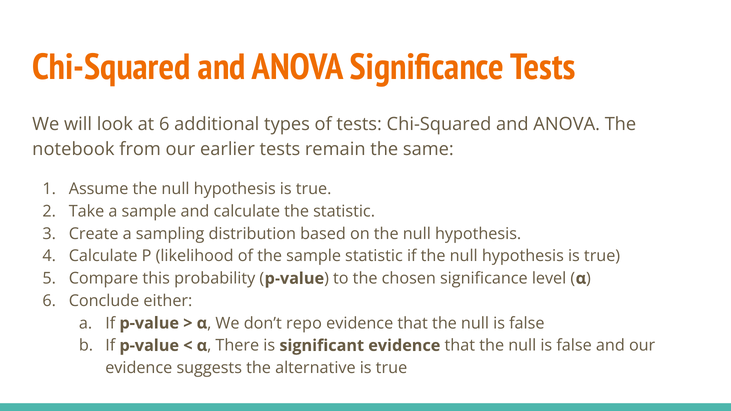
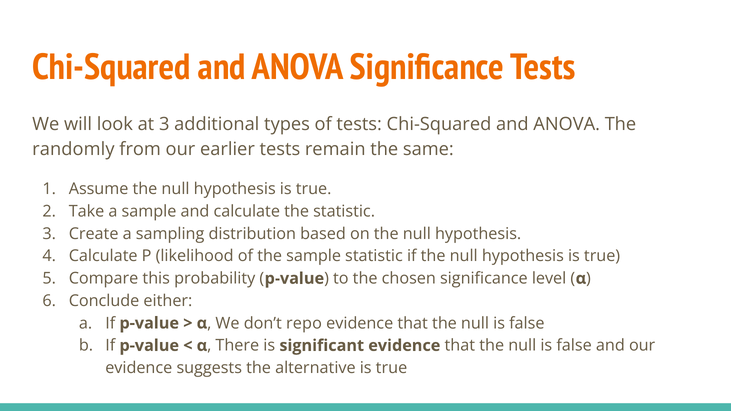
at 6: 6 -> 3 (164, 124)
notebook: notebook -> randomly (73, 149)
